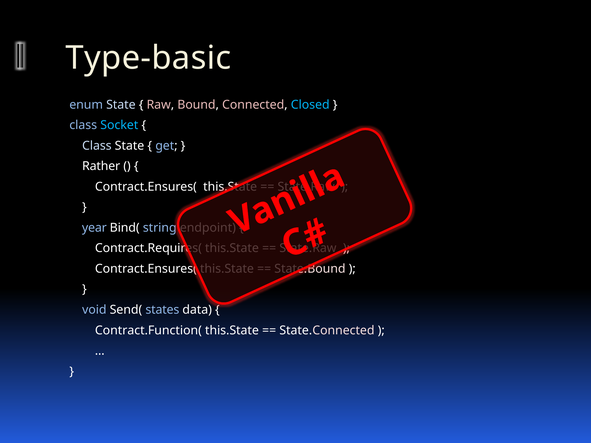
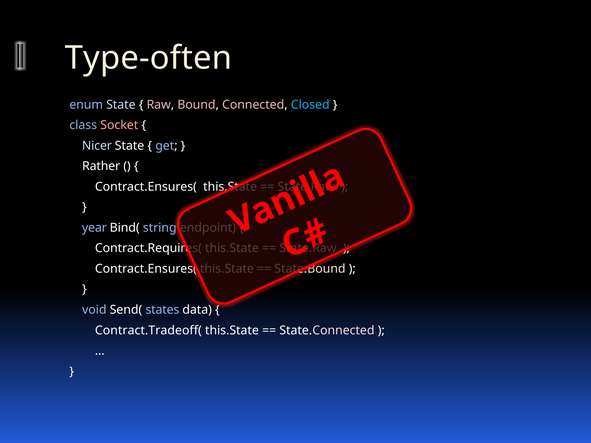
Type-basic: Type-basic -> Type-often (149, 58)
Socket colour: light blue -> pink (119, 125)
Class: Class -> Nicer (97, 146)
Contract.Function(: Contract.Function( -> Contract.Tradeoff( (148, 330)
